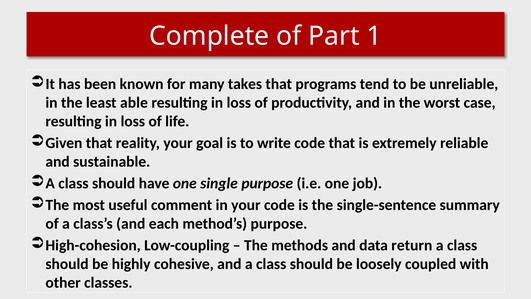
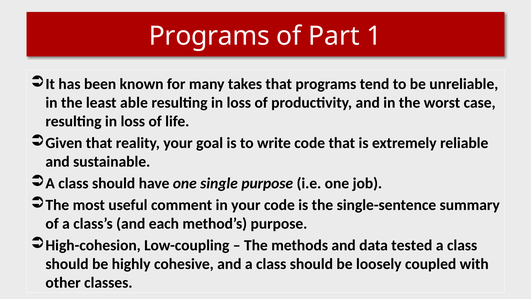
Complete: Complete -> Programs (209, 36)
return: return -> tested (412, 245)
